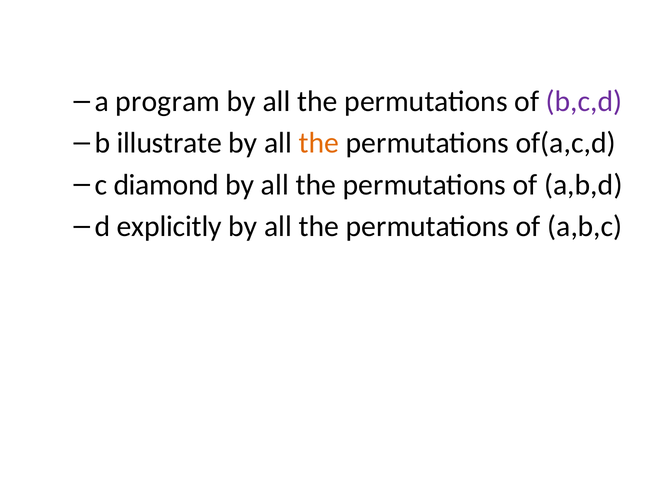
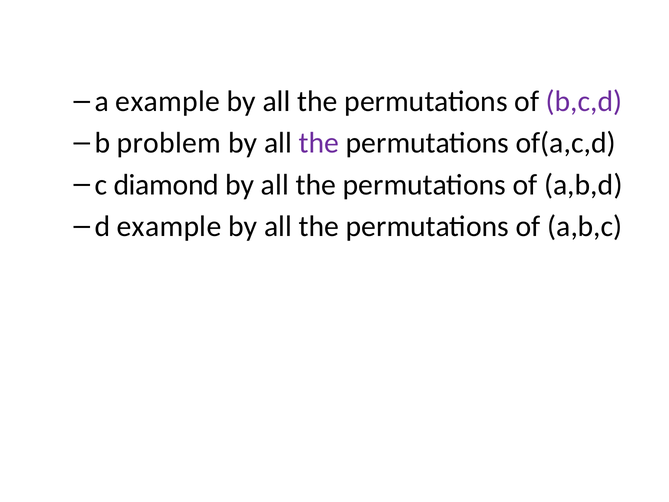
a program: program -> example (168, 101)
illustrate: illustrate -> problem (169, 143)
the colour: orange -> purple (319, 143)
d explicitly: explicitly -> example (169, 226)
